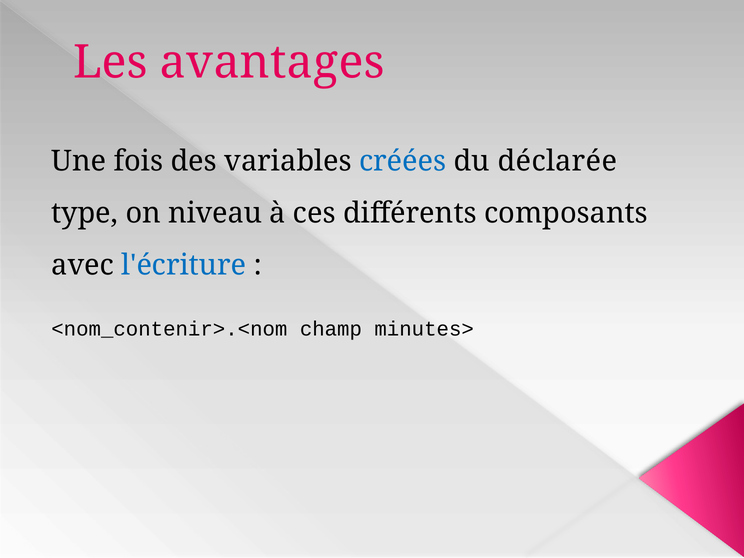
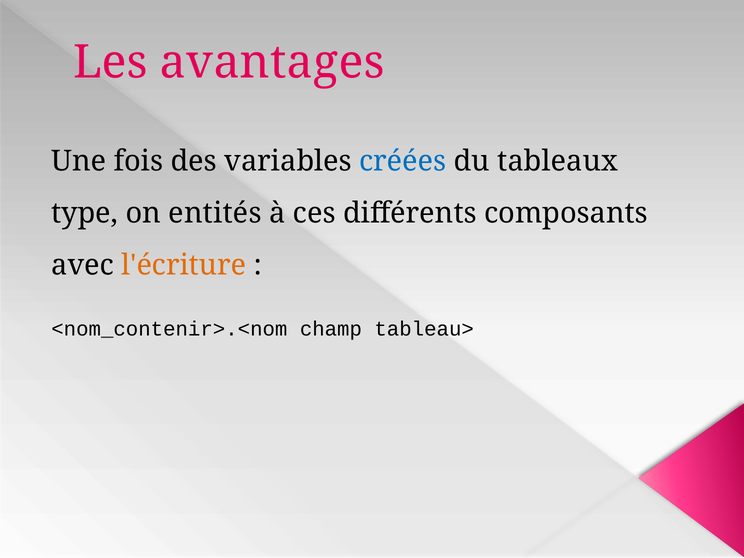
déclarée: déclarée -> tableaux (558, 161)
niveau: niveau -> entités (215, 213)
l'écriture colour: blue -> orange (184, 265)
minutes>: minutes> -> tableau> (424, 329)
